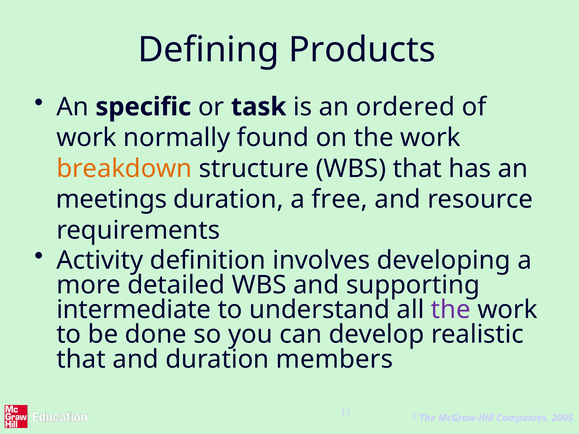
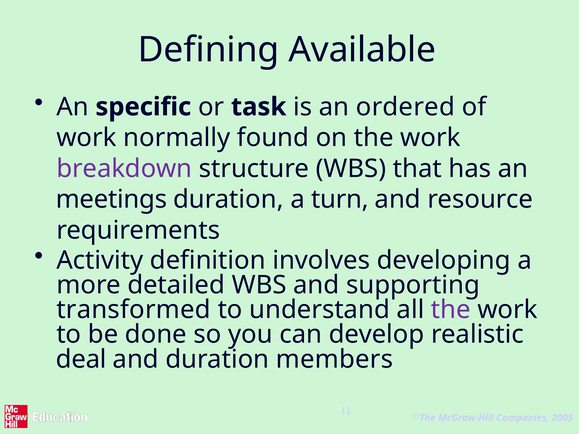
Products: Products -> Available (362, 50)
breakdown colour: orange -> purple (124, 169)
free: free -> turn (340, 200)
intermediate: intermediate -> transformed (134, 310)
that: that -> deal (81, 359)
